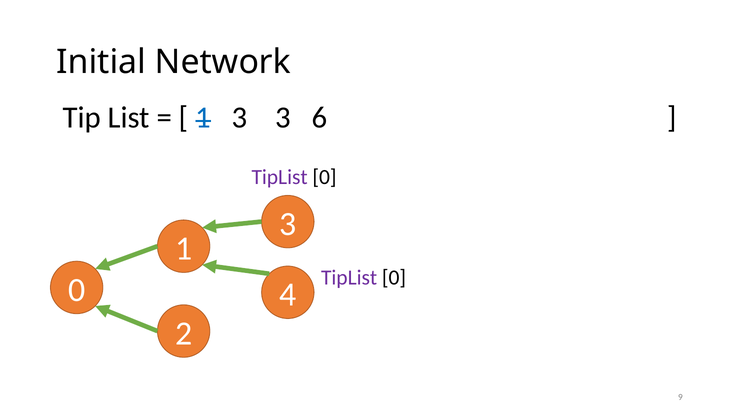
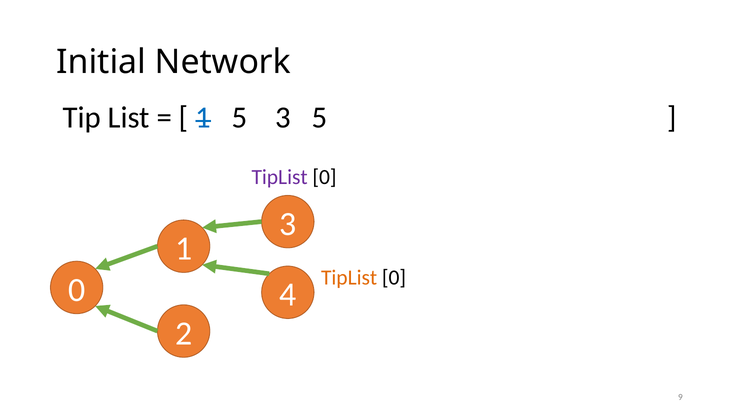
1 3: 3 -> 5 (240, 117)
3 6: 6 -> 5 (319, 117)
TipList colour: purple -> orange (349, 277)
